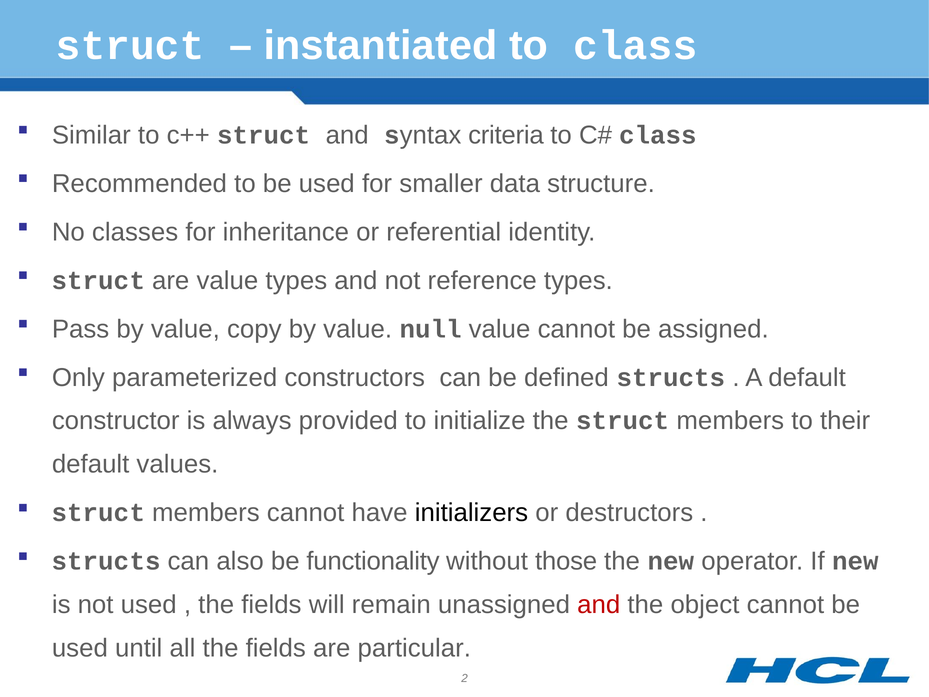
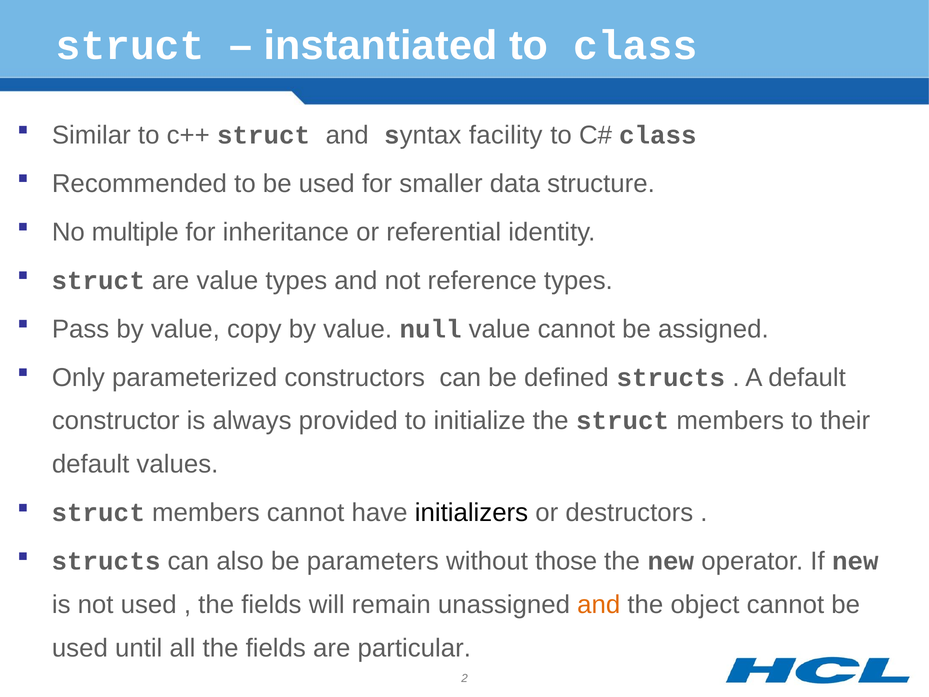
criteria: criteria -> facility (506, 135)
classes: classes -> multiple (135, 232)
functionality: functionality -> parameters (373, 561)
and colour: red -> orange (599, 604)
